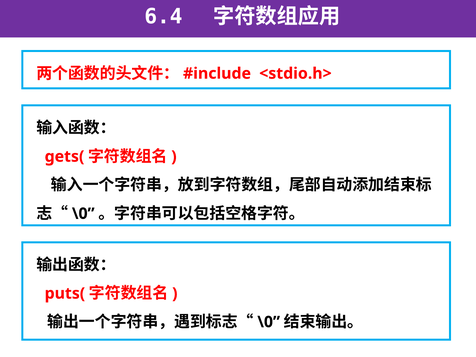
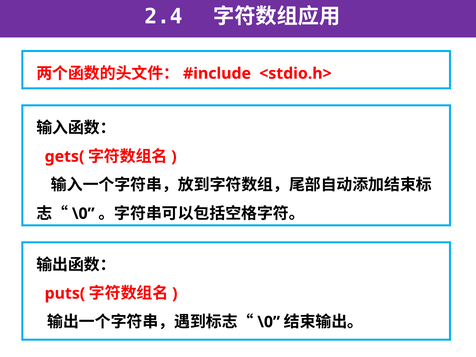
6.4: 6.4 -> 2.4 (164, 16)
